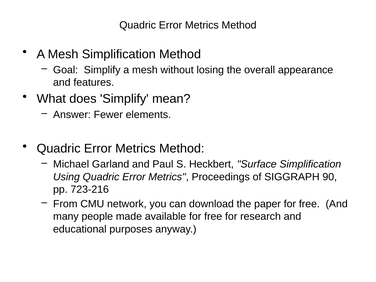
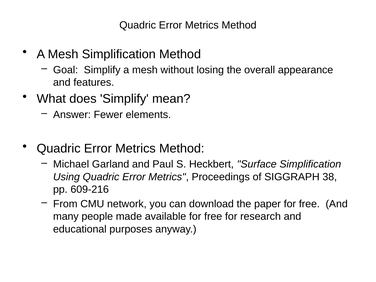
90: 90 -> 38 (330, 177)
723-216: 723-216 -> 609-216 (90, 189)
